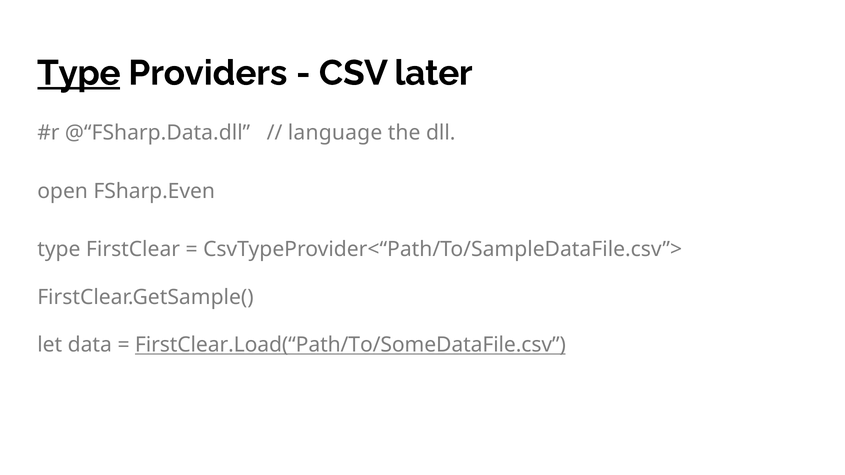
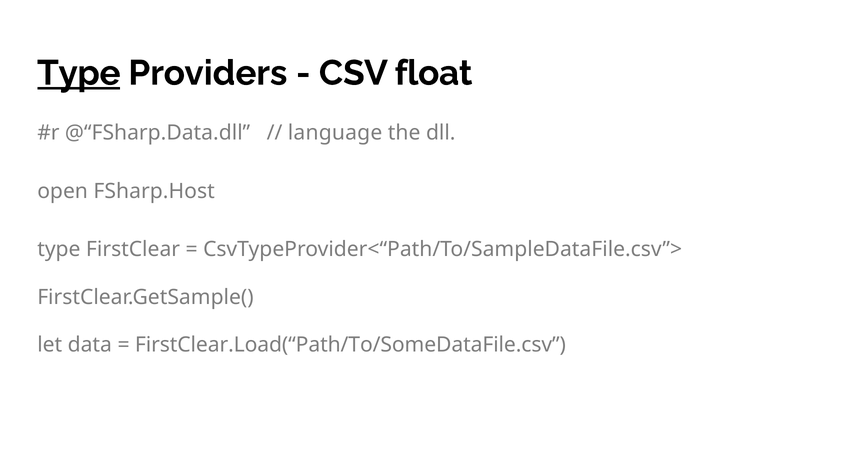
later: later -> float (433, 73)
FSharp.Even: FSharp.Even -> FSharp.Host (154, 191)
FirstClear.Load(“Path/To/SomeDataFile.csv underline: present -> none (350, 345)
